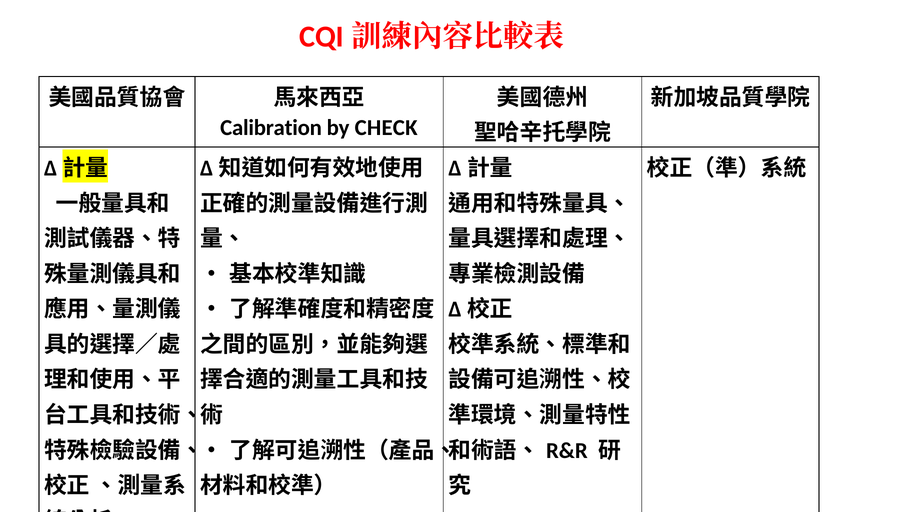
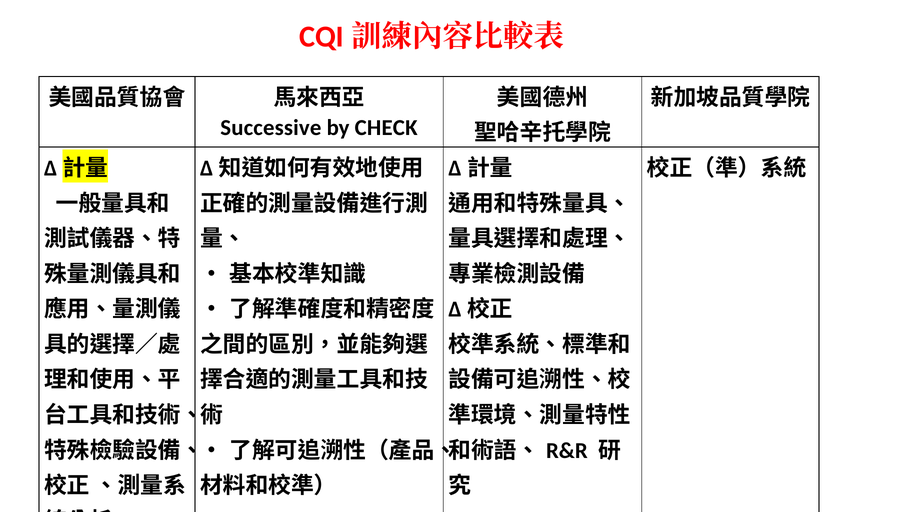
Calibration: Calibration -> Successive (271, 128)
